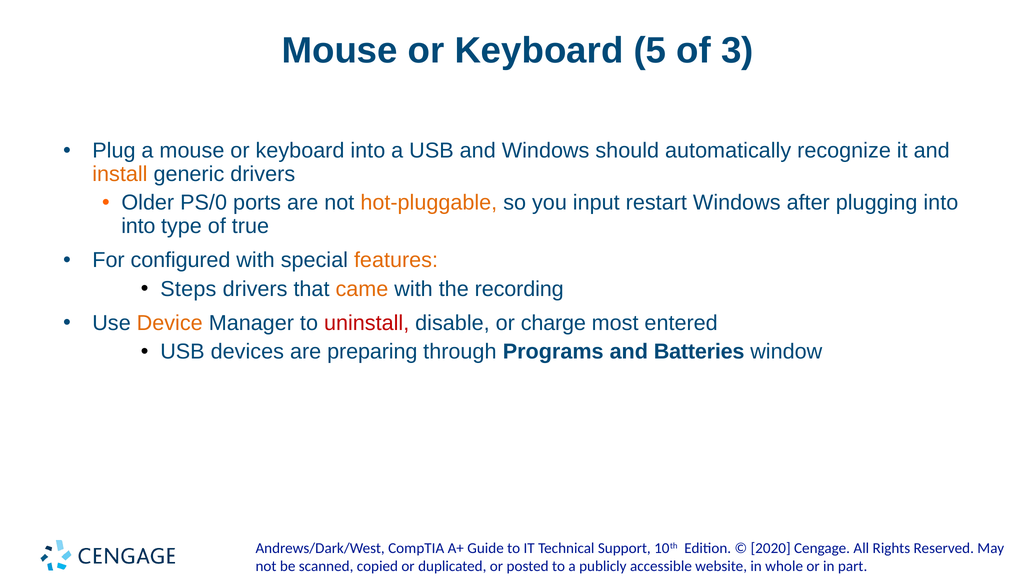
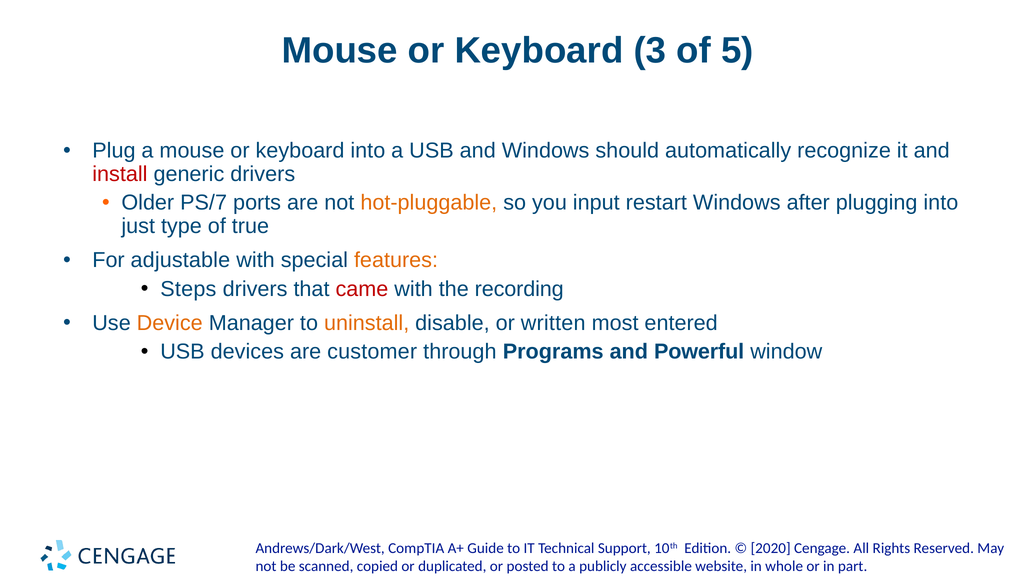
5: 5 -> 3 (650, 51)
3: 3 -> 5 (737, 51)
install colour: orange -> red (120, 174)
PS/0: PS/0 -> PS/7 (204, 203)
into: into -> just (138, 226)
configured: configured -> adjustable (180, 260)
came colour: orange -> red (362, 289)
uninstall colour: red -> orange (367, 323)
charge: charge -> written (553, 323)
preparing: preparing -> customer (372, 352)
Batteries: Batteries -> Powerful (699, 352)
